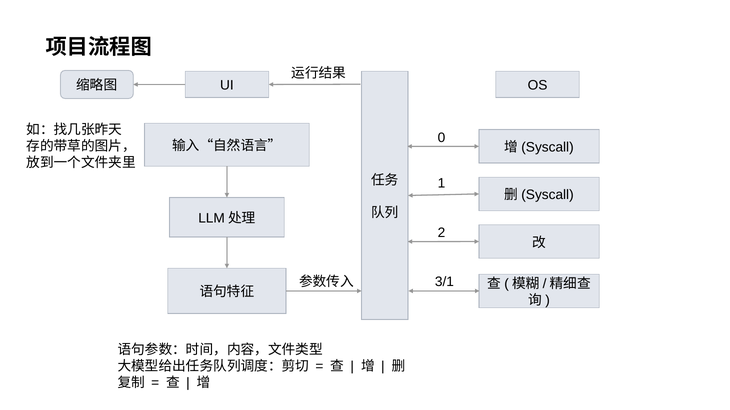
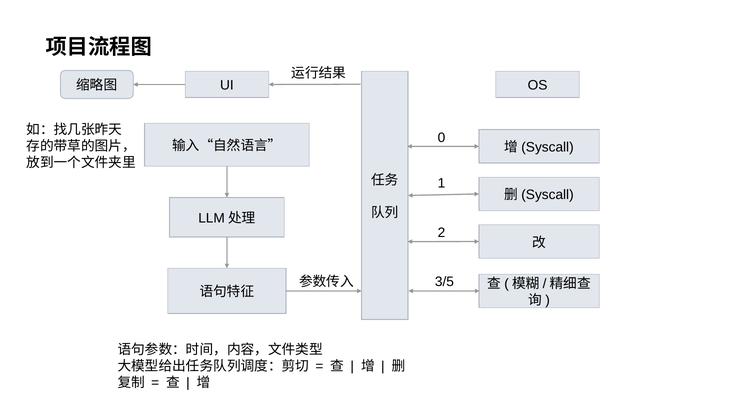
3/1: 3/1 -> 3/5 (444, 282)
